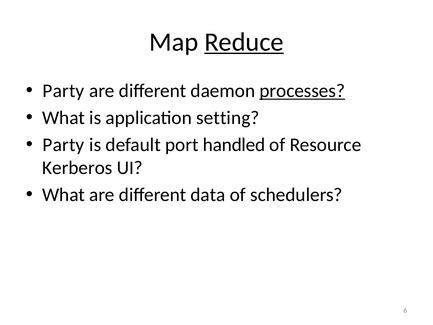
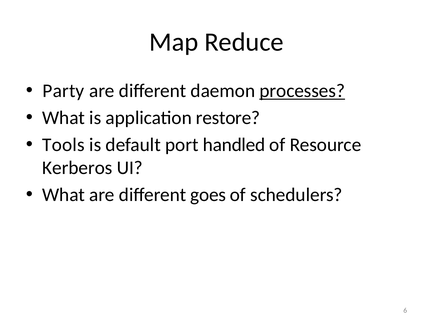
Reduce underline: present -> none (244, 42)
setting: setting -> restore (228, 118)
Party: Party -> Tools (63, 145)
data: data -> goes (208, 195)
